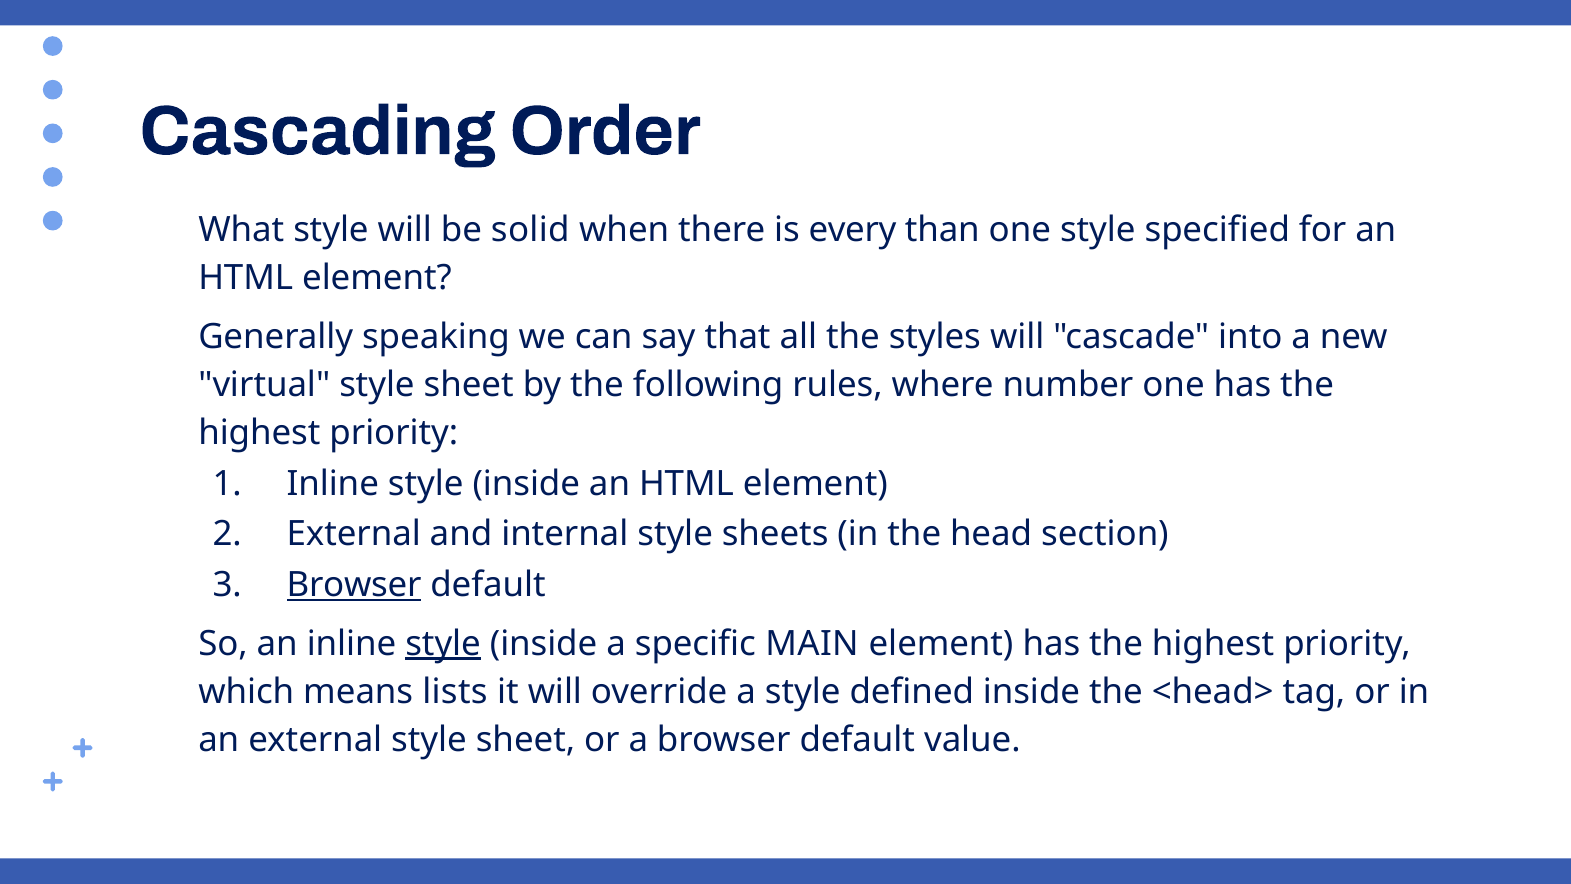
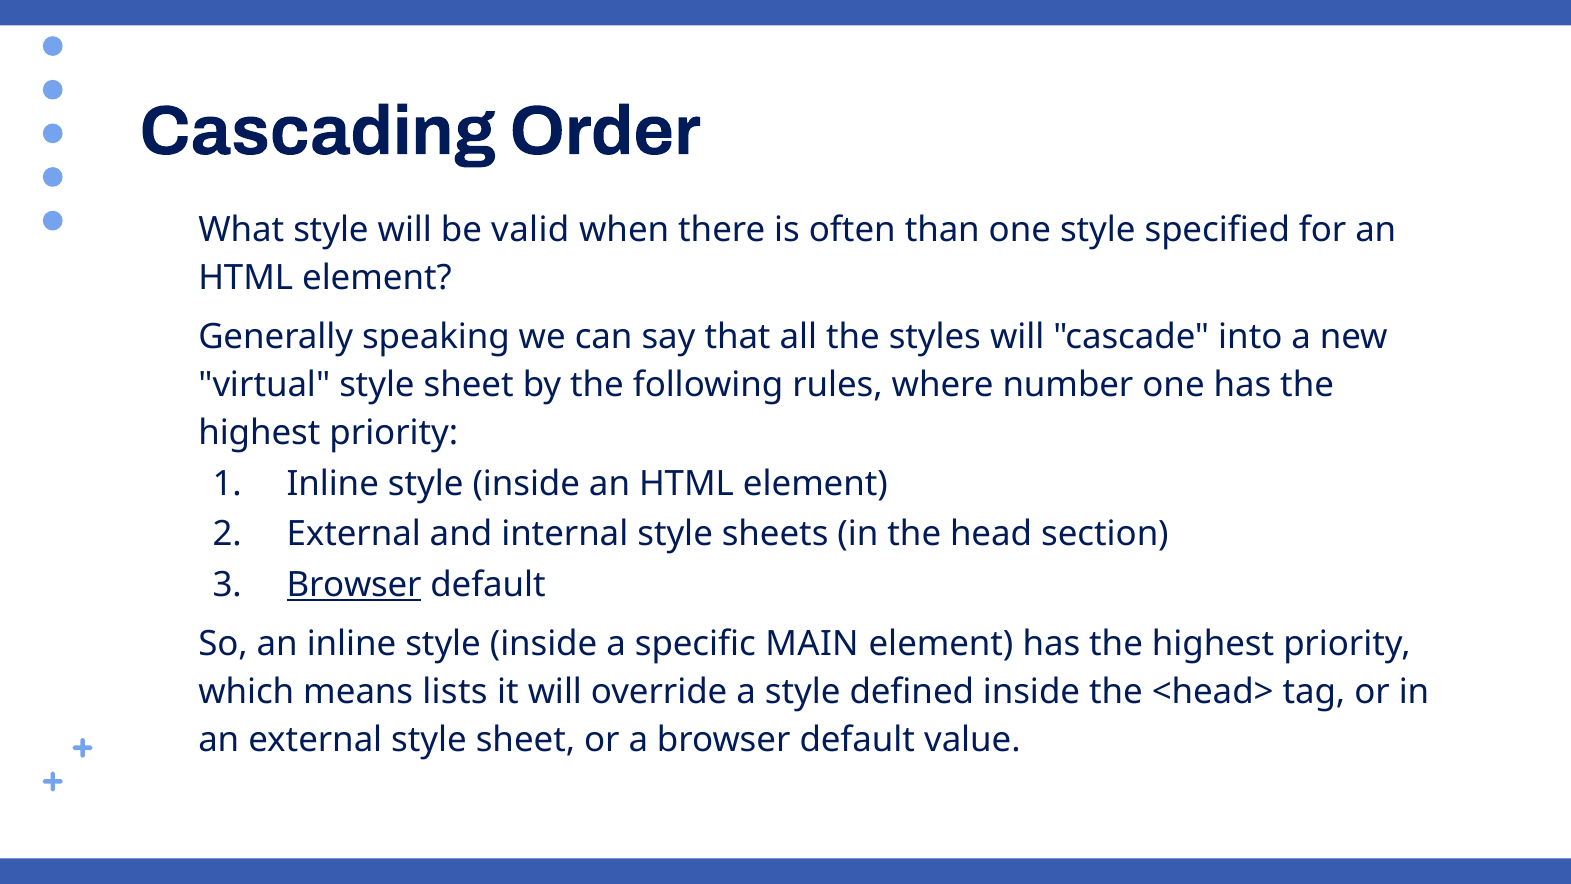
solid: solid -> valid (530, 230)
every: every -> often (852, 230)
style underline: present -> none (443, 643)
